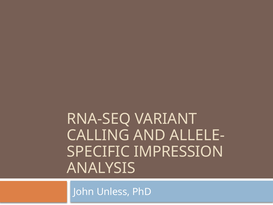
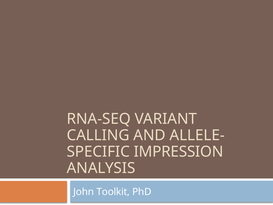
Unless: Unless -> Toolkit (113, 192)
